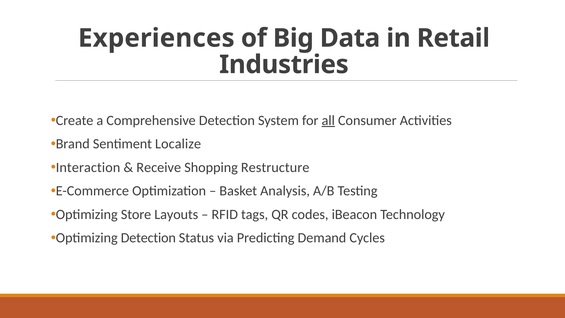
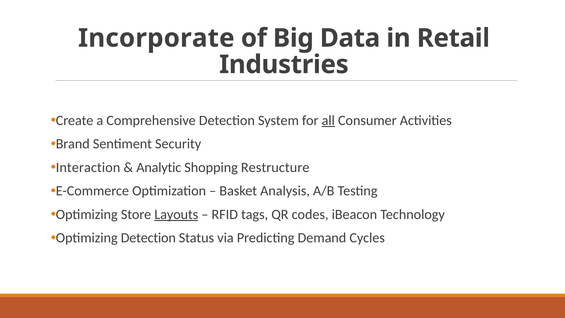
Experiences: Experiences -> Incorporate (156, 38)
Localize: Localize -> Security (178, 144)
Receive: Receive -> Analytic (159, 167)
Layouts underline: none -> present (176, 214)
